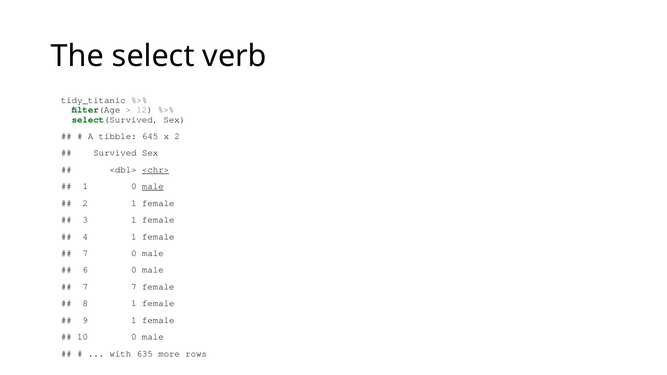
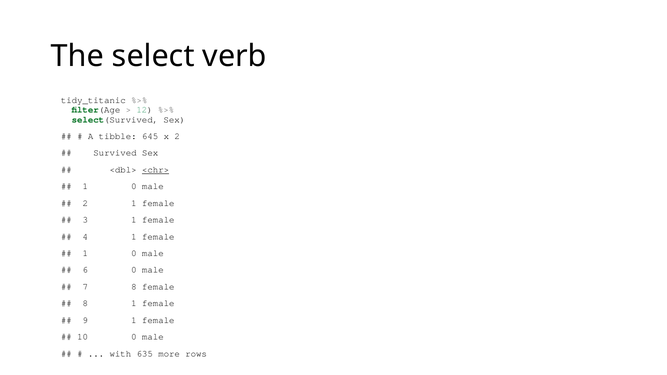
male underline: present -> none (153, 186)
7: 7 -> 1 (85, 253)
7 7: 7 -> 8 (134, 287)
